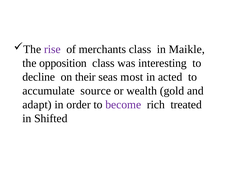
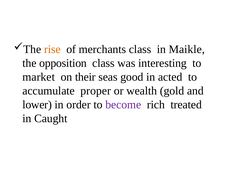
rise colour: purple -> orange (52, 49)
decline: decline -> market (39, 77)
most: most -> good (132, 77)
source: source -> proper (96, 91)
adapt: adapt -> lower (37, 104)
Shifted: Shifted -> Caught (51, 118)
